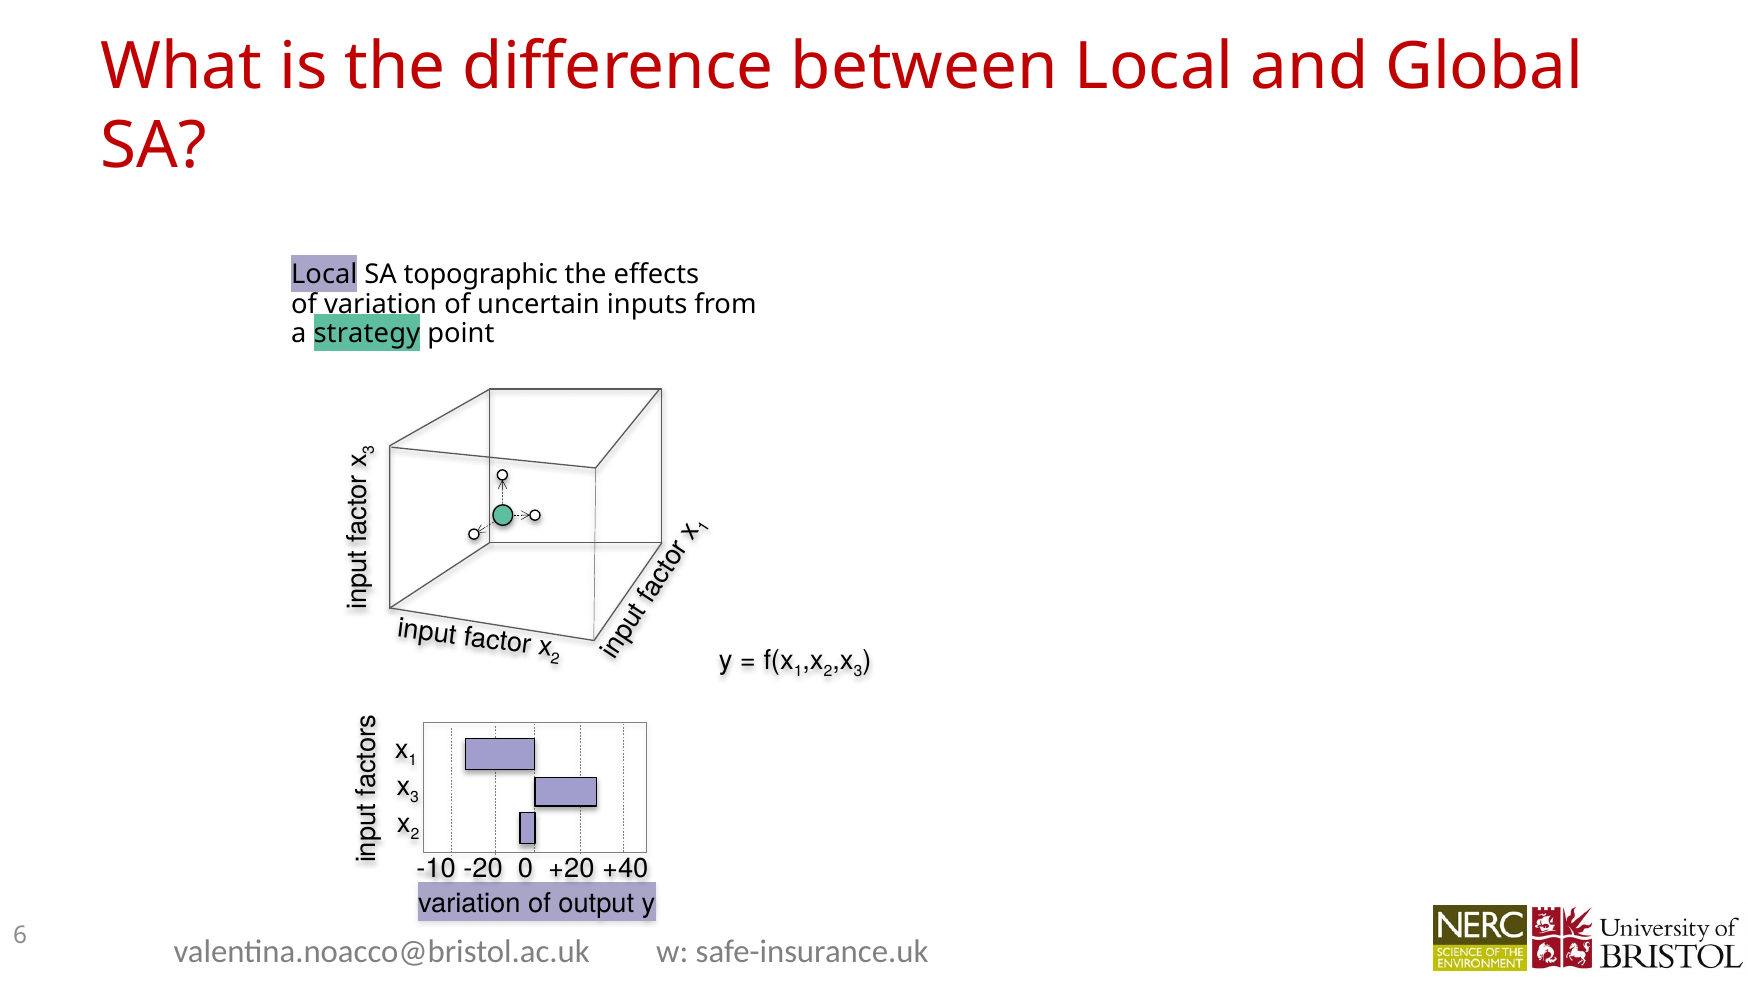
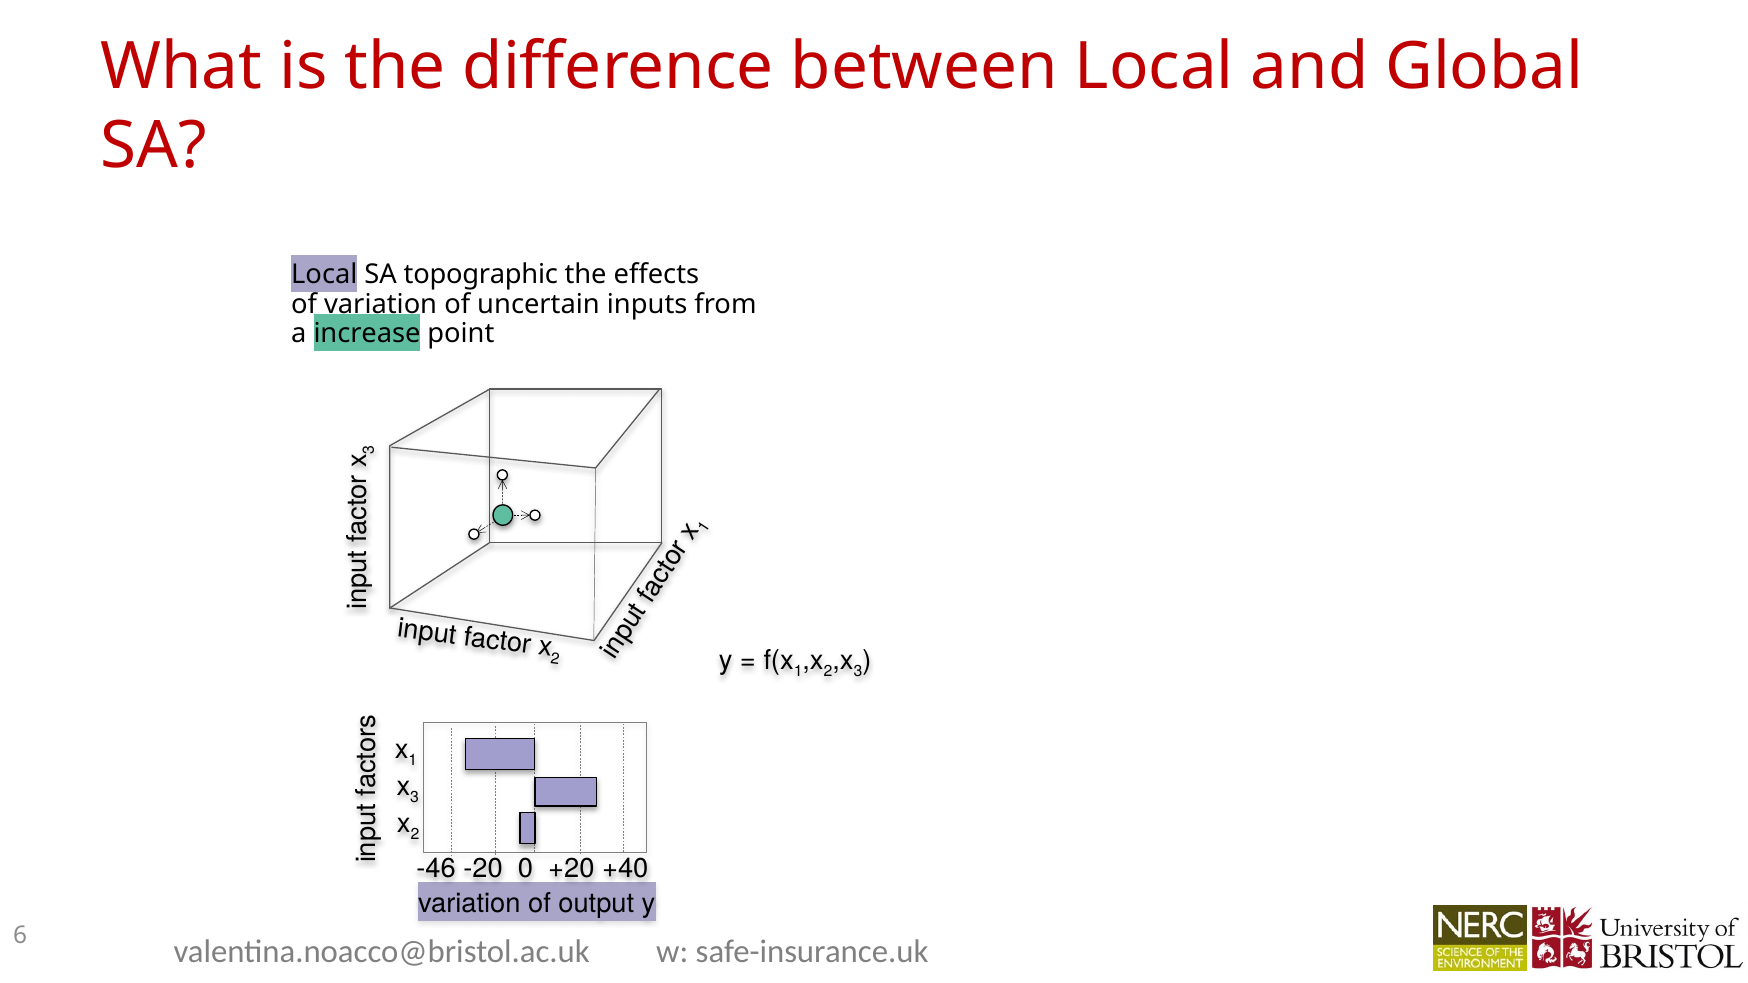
strategy: strategy -> increase (367, 334)
-10: -10 -> -46 (436, 869)
